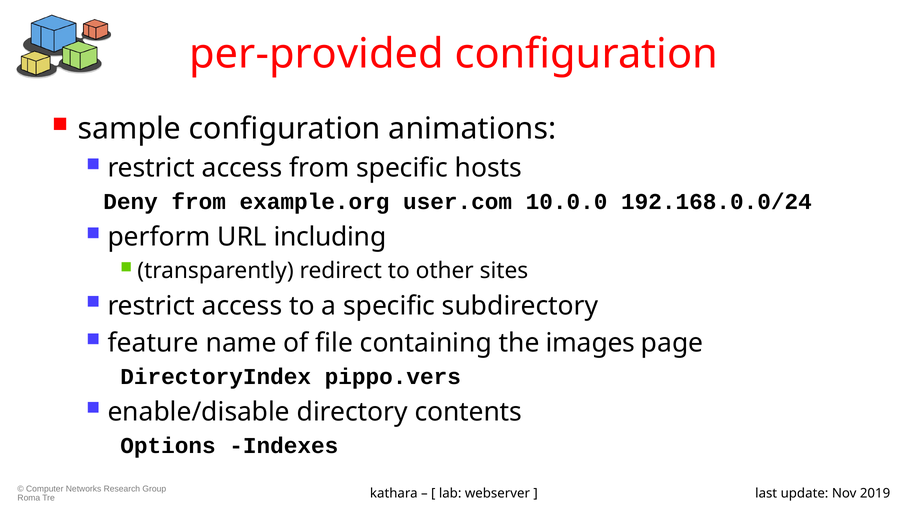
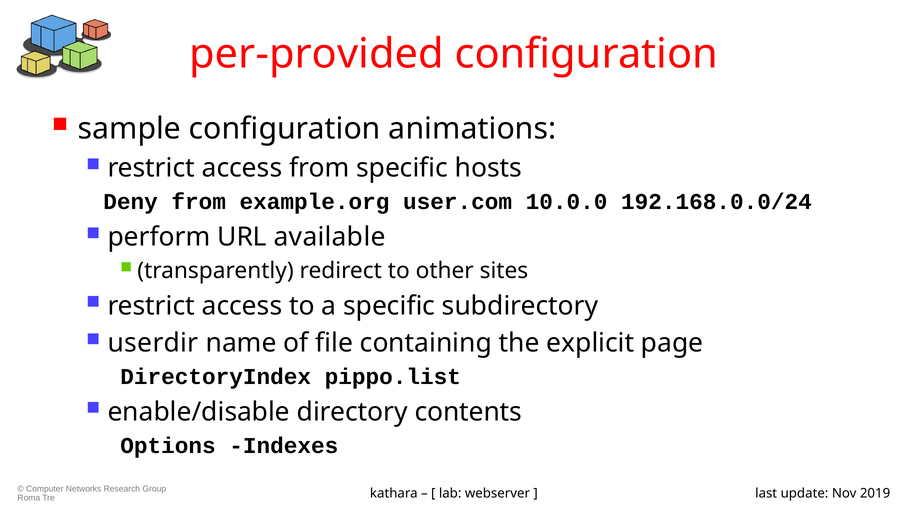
including: including -> available (330, 237)
feature: feature -> userdir (153, 343)
images: images -> explicit (590, 343)
pippo.vers: pippo.vers -> pippo.list (393, 377)
